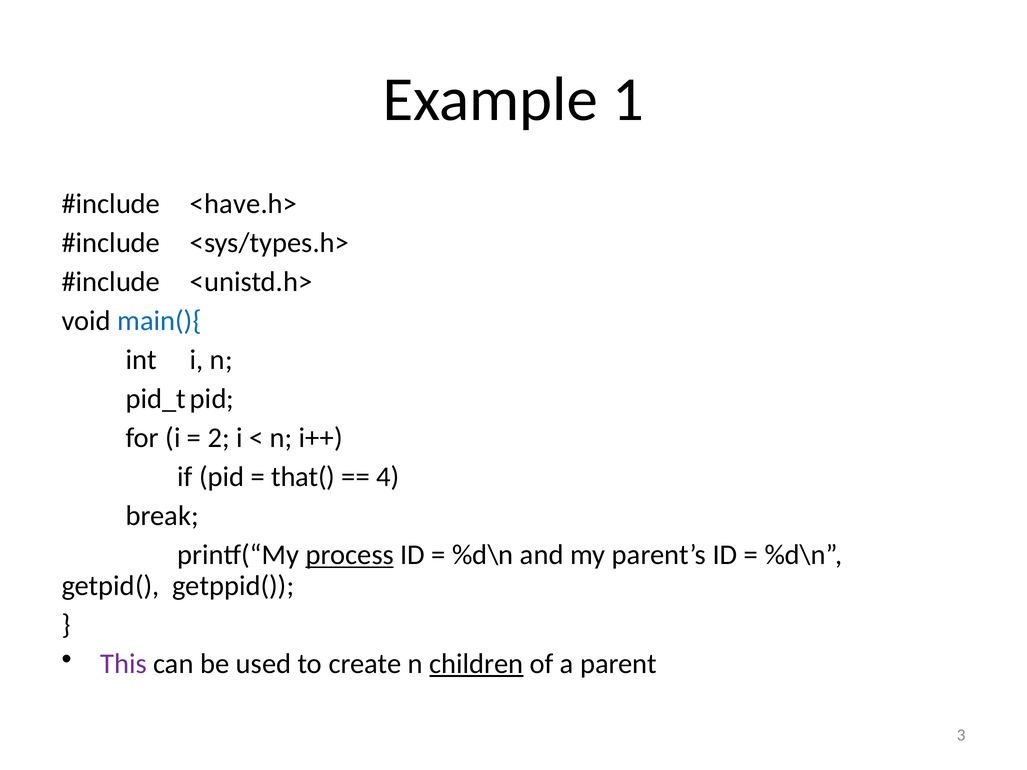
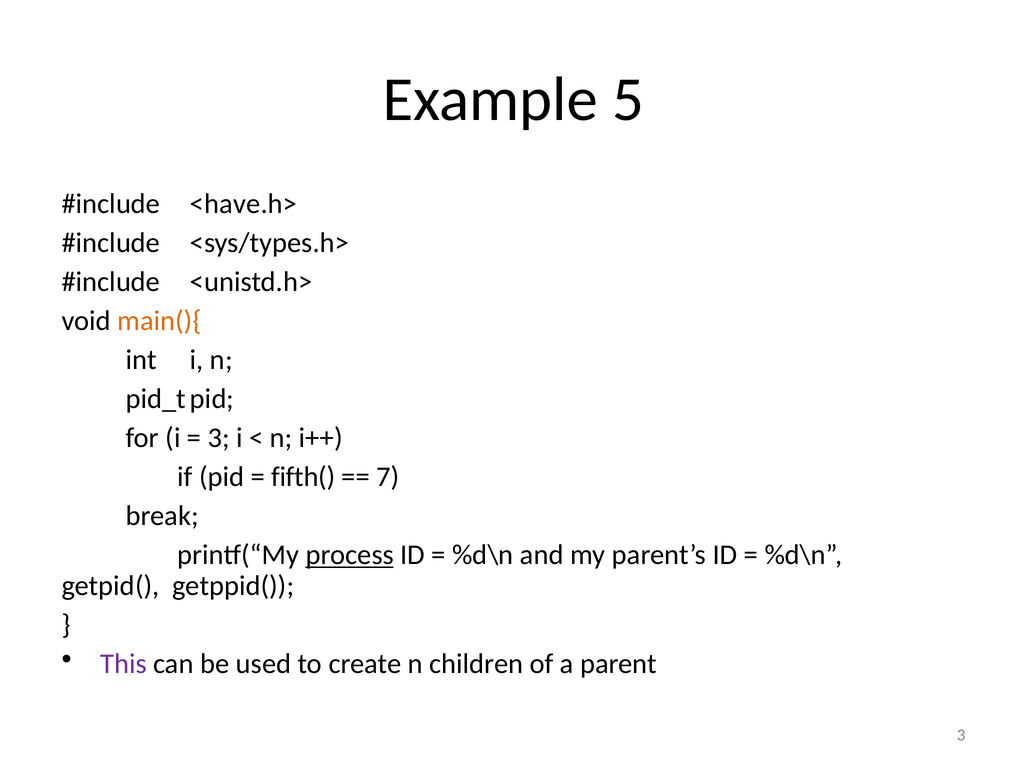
1: 1 -> 5 (628, 99)
main(){ colour: blue -> orange (159, 321)
2: 2 -> 3 (219, 438)
that(: that( -> fifth( (303, 477)
4: 4 -> 7 (388, 477)
children underline: present -> none (476, 664)
